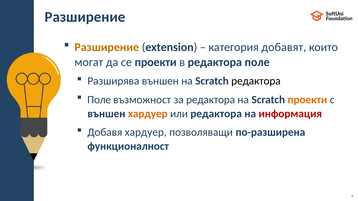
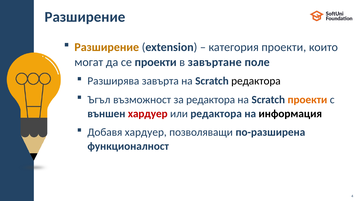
категория добавят: добавят -> проекти (284, 47)
в редактора: редактора -> завъртане (215, 62)
Разширява външен: външен -> завъртa (160, 81)
Поле: Поле -> Ъгъл (99, 100)
хардуер colour: orange -> red (148, 114)
информация colour: red -> black (290, 114)
